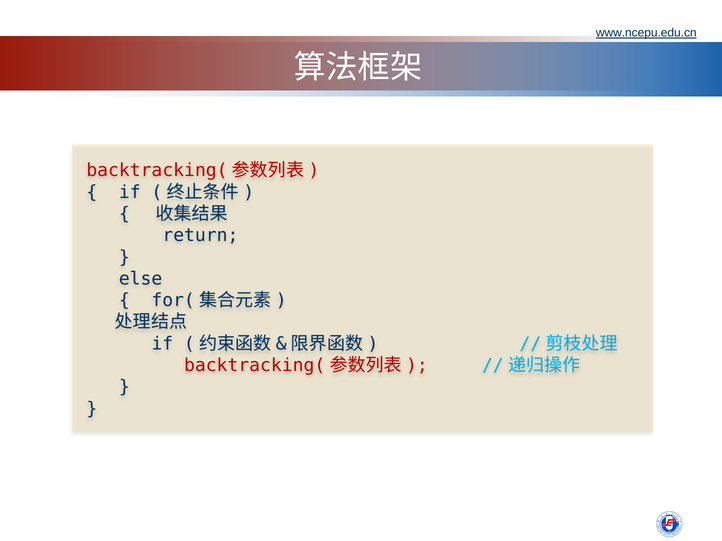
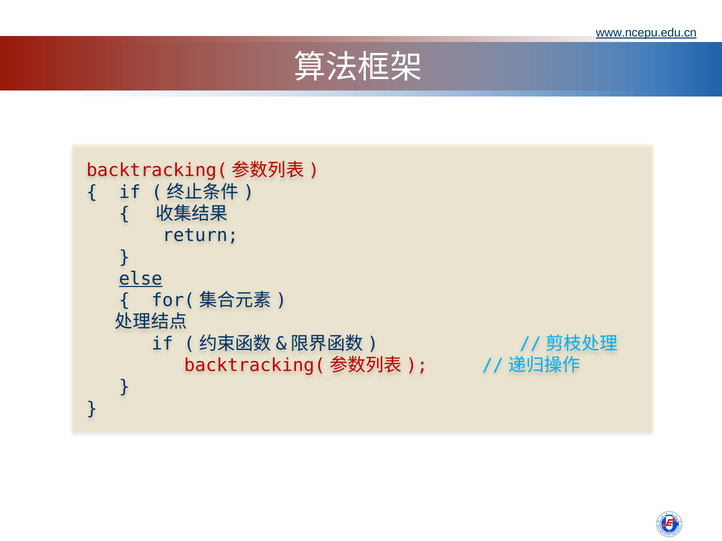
else underline: none -> present (141, 279)
